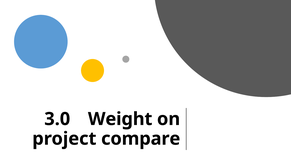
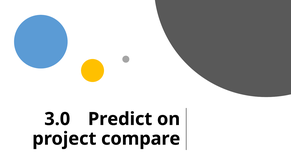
Weight: Weight -> Predict (120, 119)
